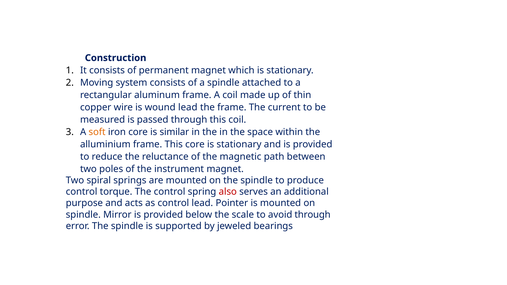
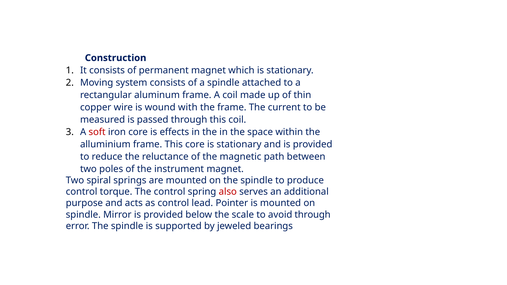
wound lead: lead -> with (188, 107)
soft colour: orange -> red (97, 132)
similar: similar -> effects (174, 132)
